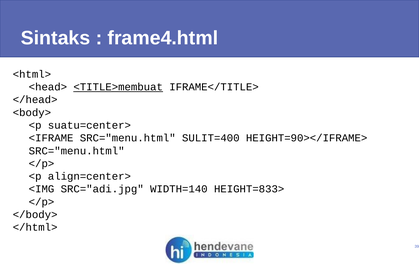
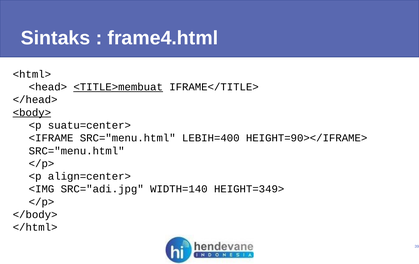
<body> underline: none -> present (32, 112)
SULIT=400: SULIT=400 -> LEBIH=400 (211, 138)
HEIGHT=833>: HEIGHT=833> -> HEIGHT=349> (249, 189)
